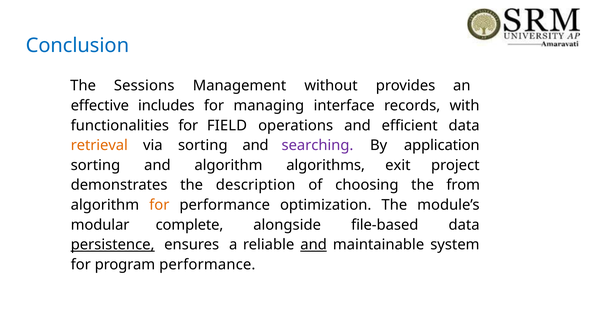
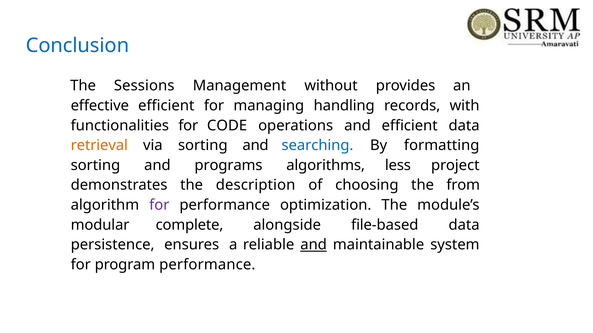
effective includes: includes -> efficient (166, 106)
interface: interface -> handling (344, 106)
FIELD: FIELD -> CODE (227, 126)
searching colour: purple -> blue (317, 146)
application: application -> formatting (442, 146)
and algorithm: algorithm -> programs (228, 166)
exit: exit -> less (398, 166)
for colour: orange -> purple (159, 205)
persistence underline: present -> none (113, 245)
